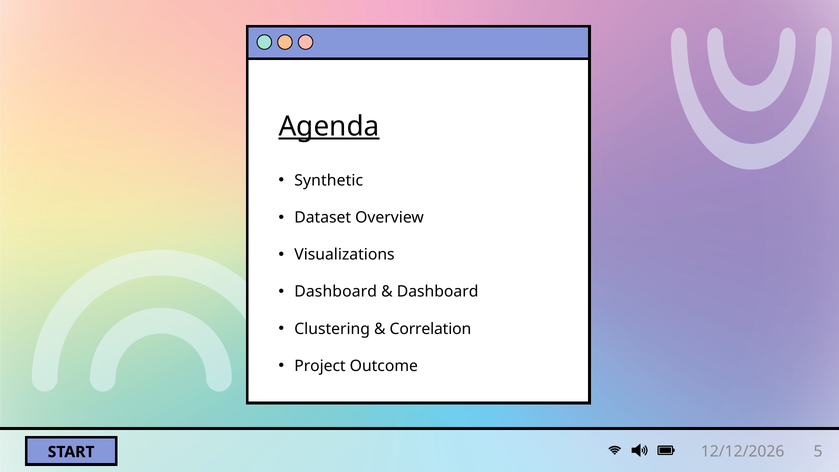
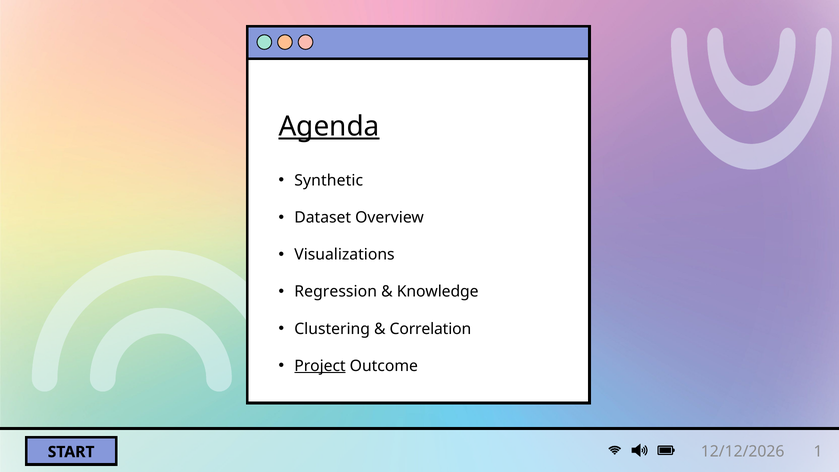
Dashboard: Dashboard -> Regression (336, 292)
Dashboard: Dashboard -> Knowledge (438, 292)
Project underline: none -> present (320, 366)
5: 5 -> 1 (818, 452)
